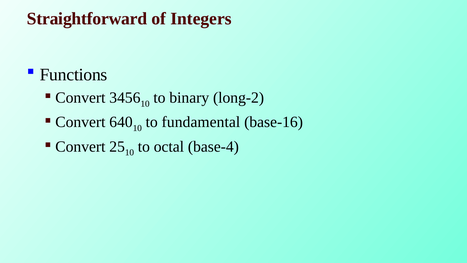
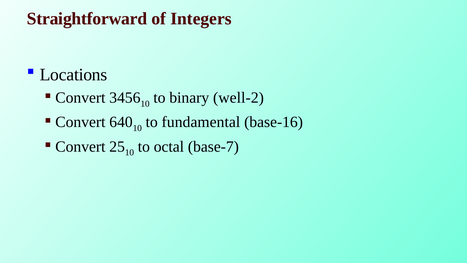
Functions: Functions -> Locations (74, 75)
long-2: long-2 -> well-2 (238, 98)
base-4: base-4 -> base-7 (213, 146)
